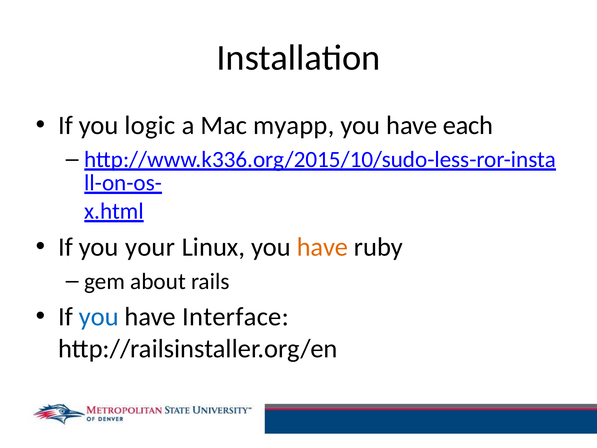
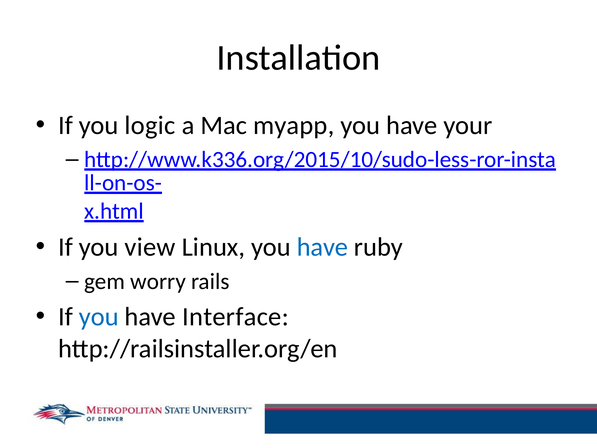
each: each -> your (468, 125)
your: your -> view (150, 247)
have colour: orange -> blue (322, 247)
about: about -> worry (158, 281)
